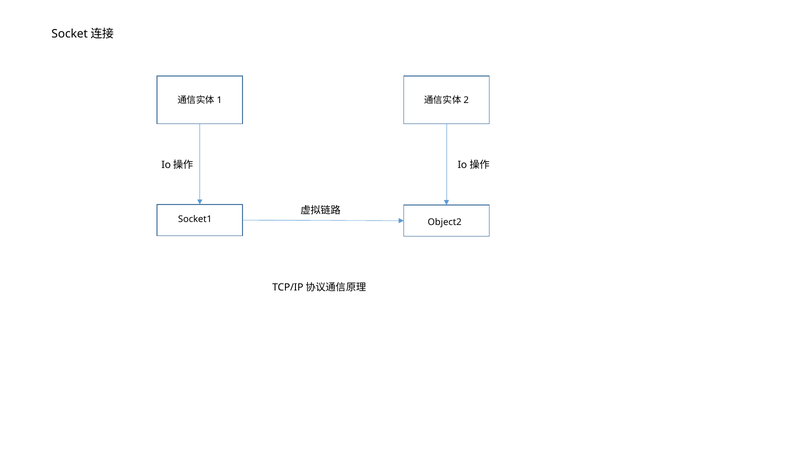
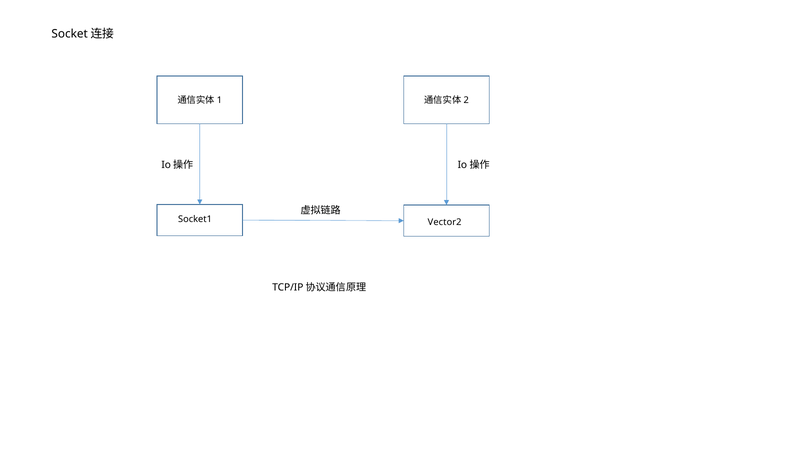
Object2: Object2 -> Vector2 (445, 222)
